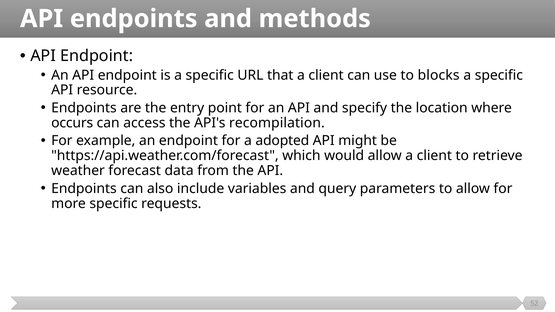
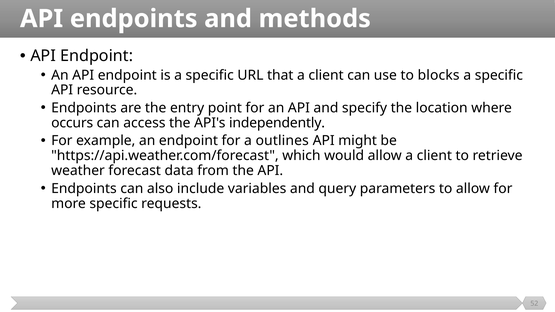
recompilation: recompilation -> independently (277, 123)
adopted: adopted -> outlines (282, 141)
